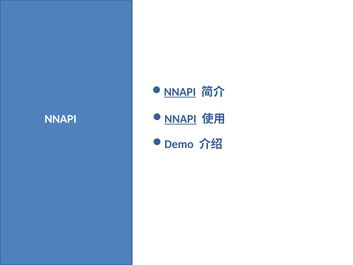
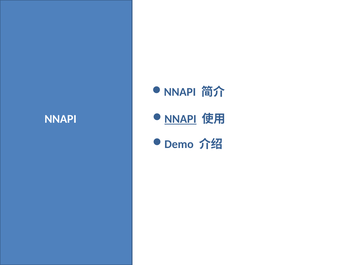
NNAPI underline: present -> none (180, 92)
